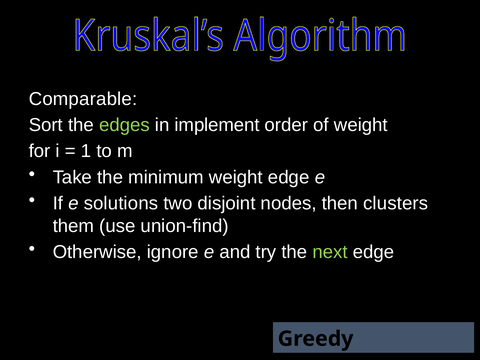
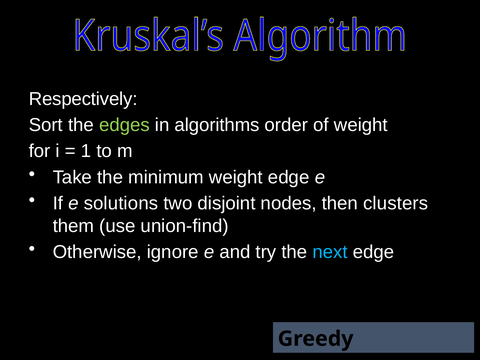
Comparable: Comparable -> Respectively (83, 99)
in implement: implement -> algorithms (217, 125)
next colour: light green -> light blue (330, 252)
